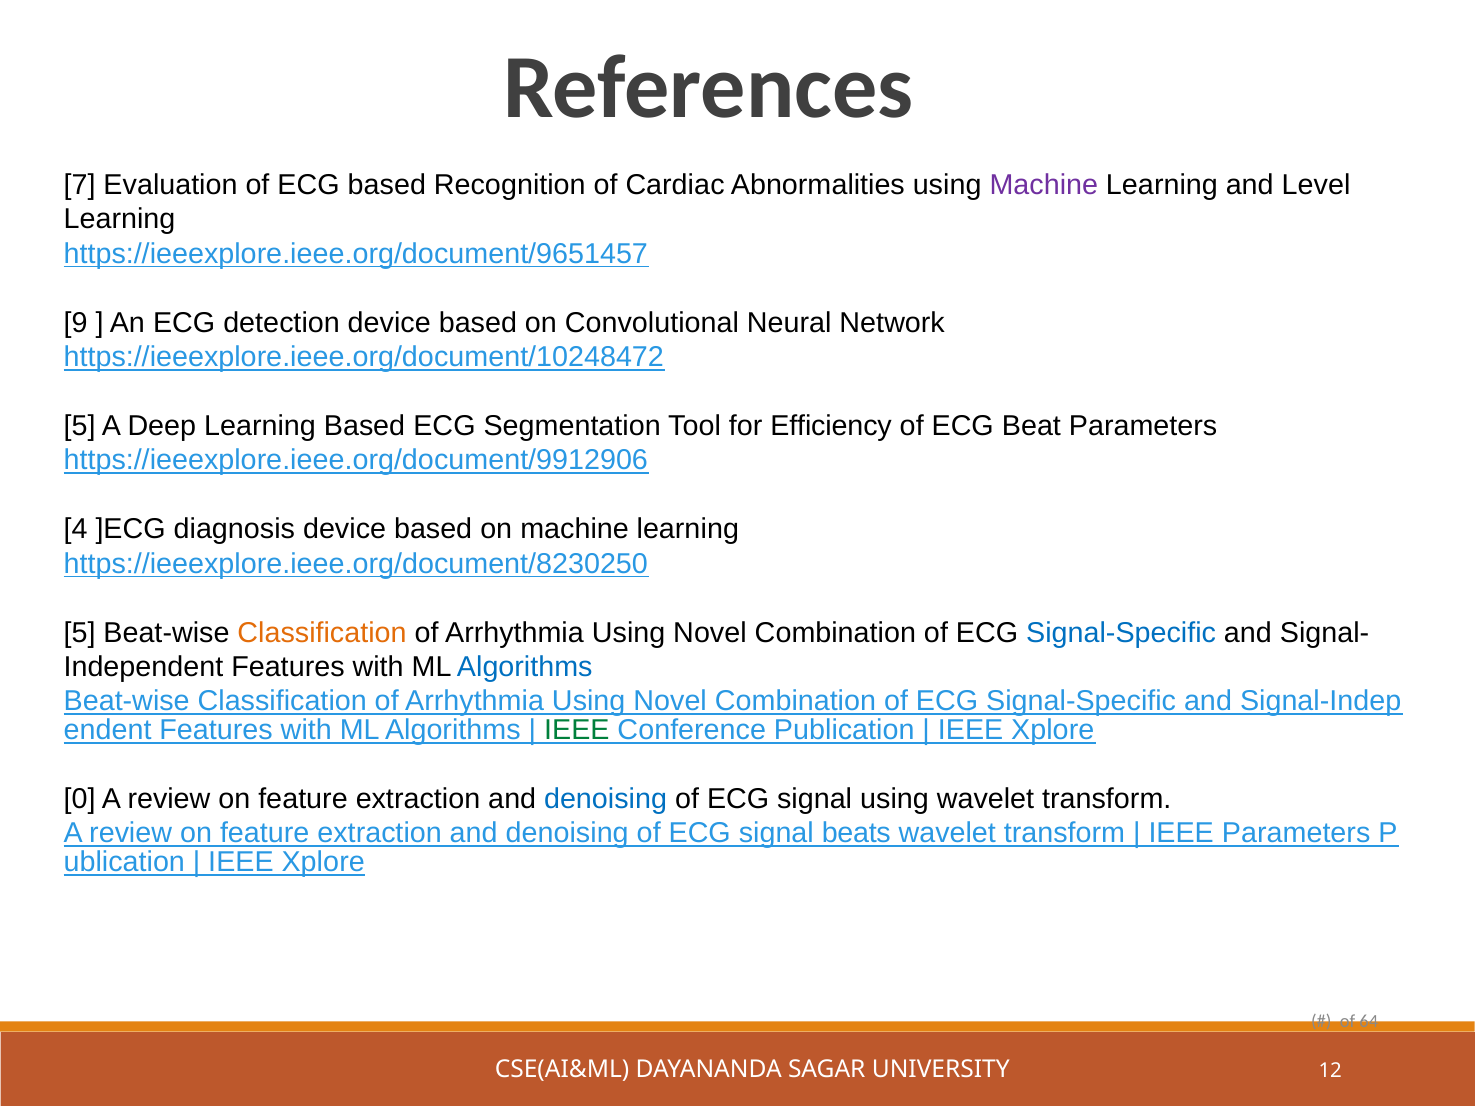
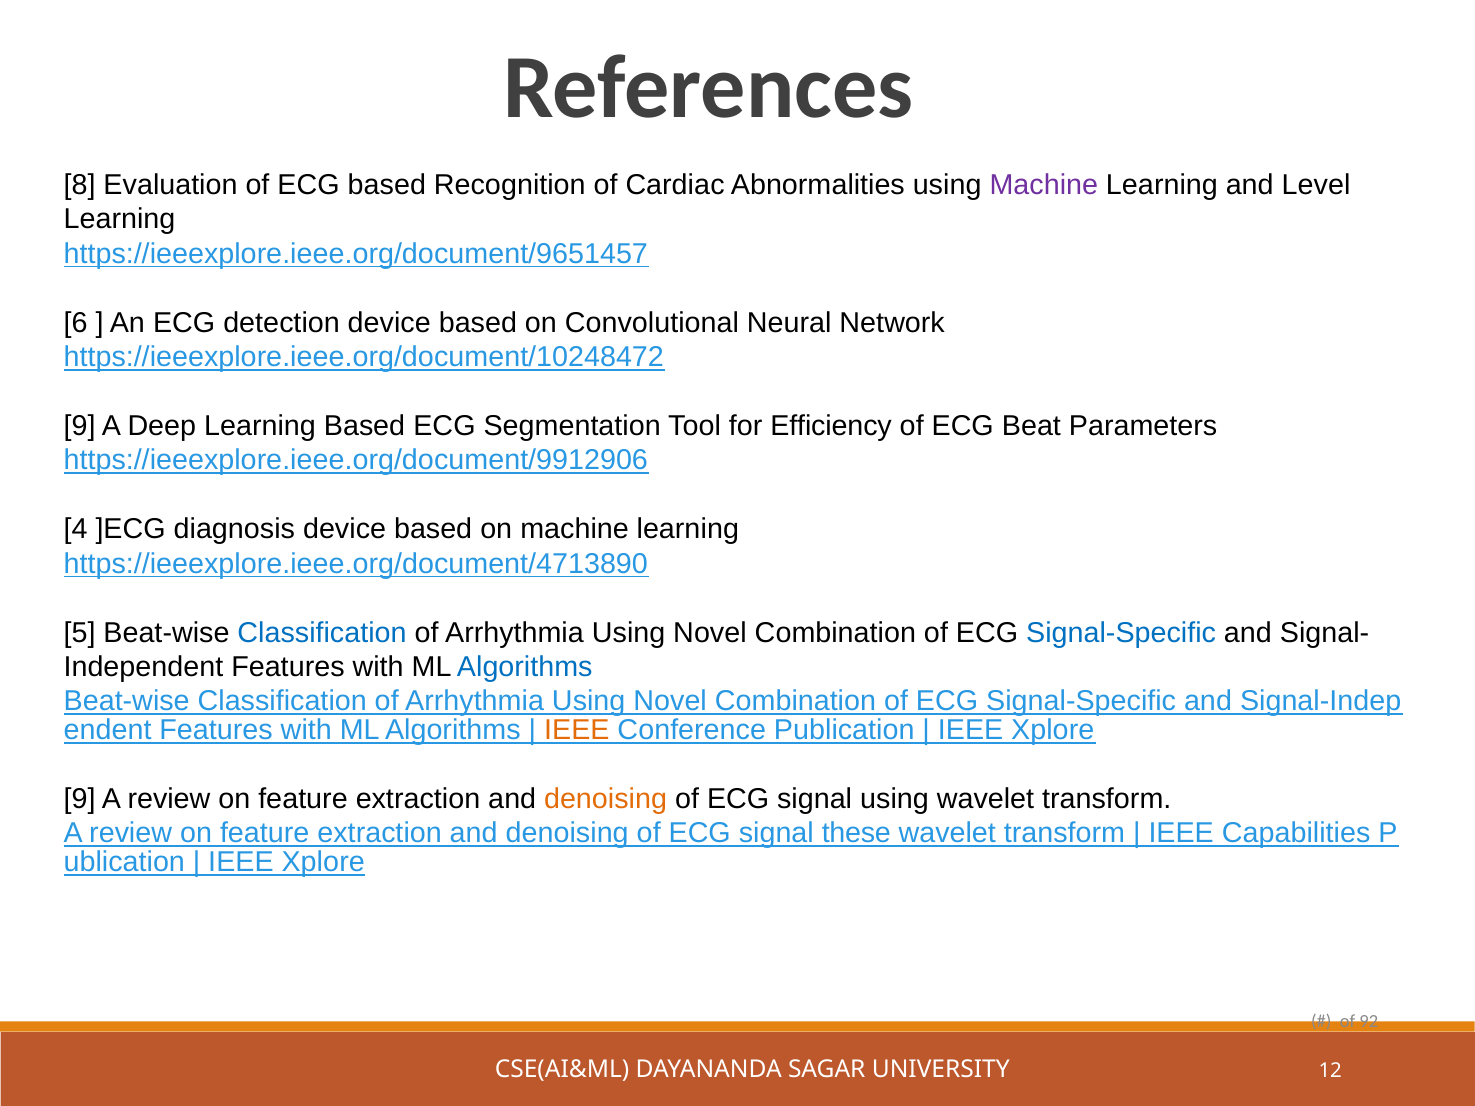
7: 7 -> 8 (80, 185)
9: 9 -> 6 (76, 323)
5: 5 -> 9 (80, 426)
https://ieeexplore.ieee.org/document/8230250: https://ieeexplore.ieee.org/document/8230250 -> https://ieeexplore.ieee.org/document/4713890 (356, 564)
Classification colour: orange -> blue (322, 633)
IEEE colour: green -> orange (577, 730)
0: 0 -> 9 (80, 799)
denoising colour: blue -> orange (606, 799)
beats: beats -> these (856, 834)
IEEE Parameters: Parameters -> Capabilities (1296, 834)
64: 64 -> 92 (1369, 1021)
